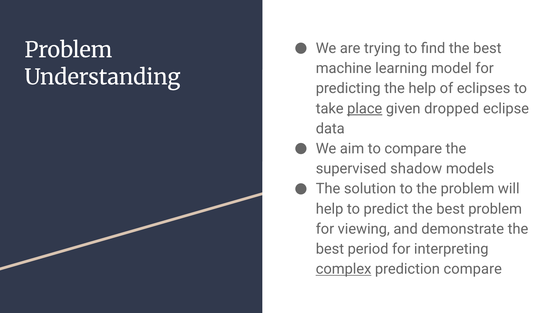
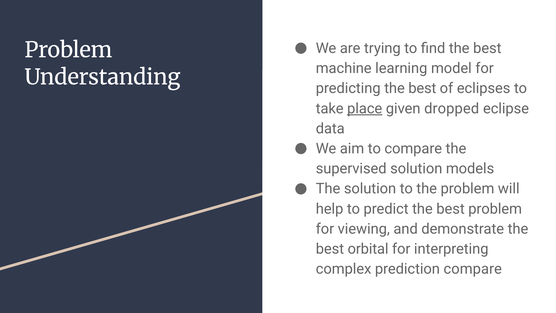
predicting the help: help -> best (422, 88)
supervised shadow: shadow -> solution (416, 169)
period: period -> orbital (368, 249)
complex underline: present -> none (344, 269)
